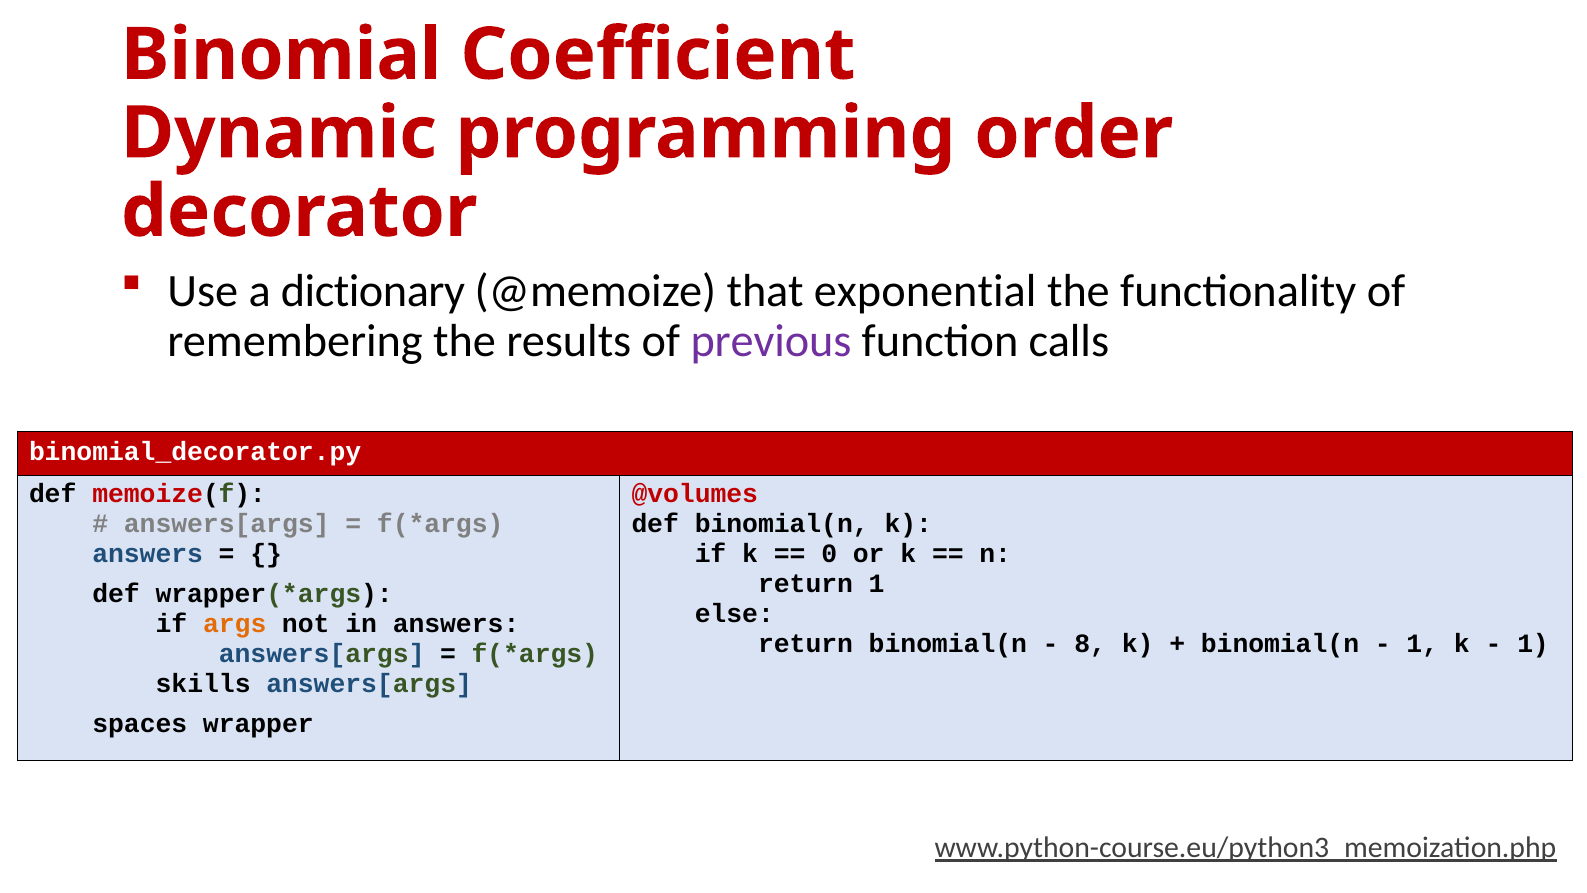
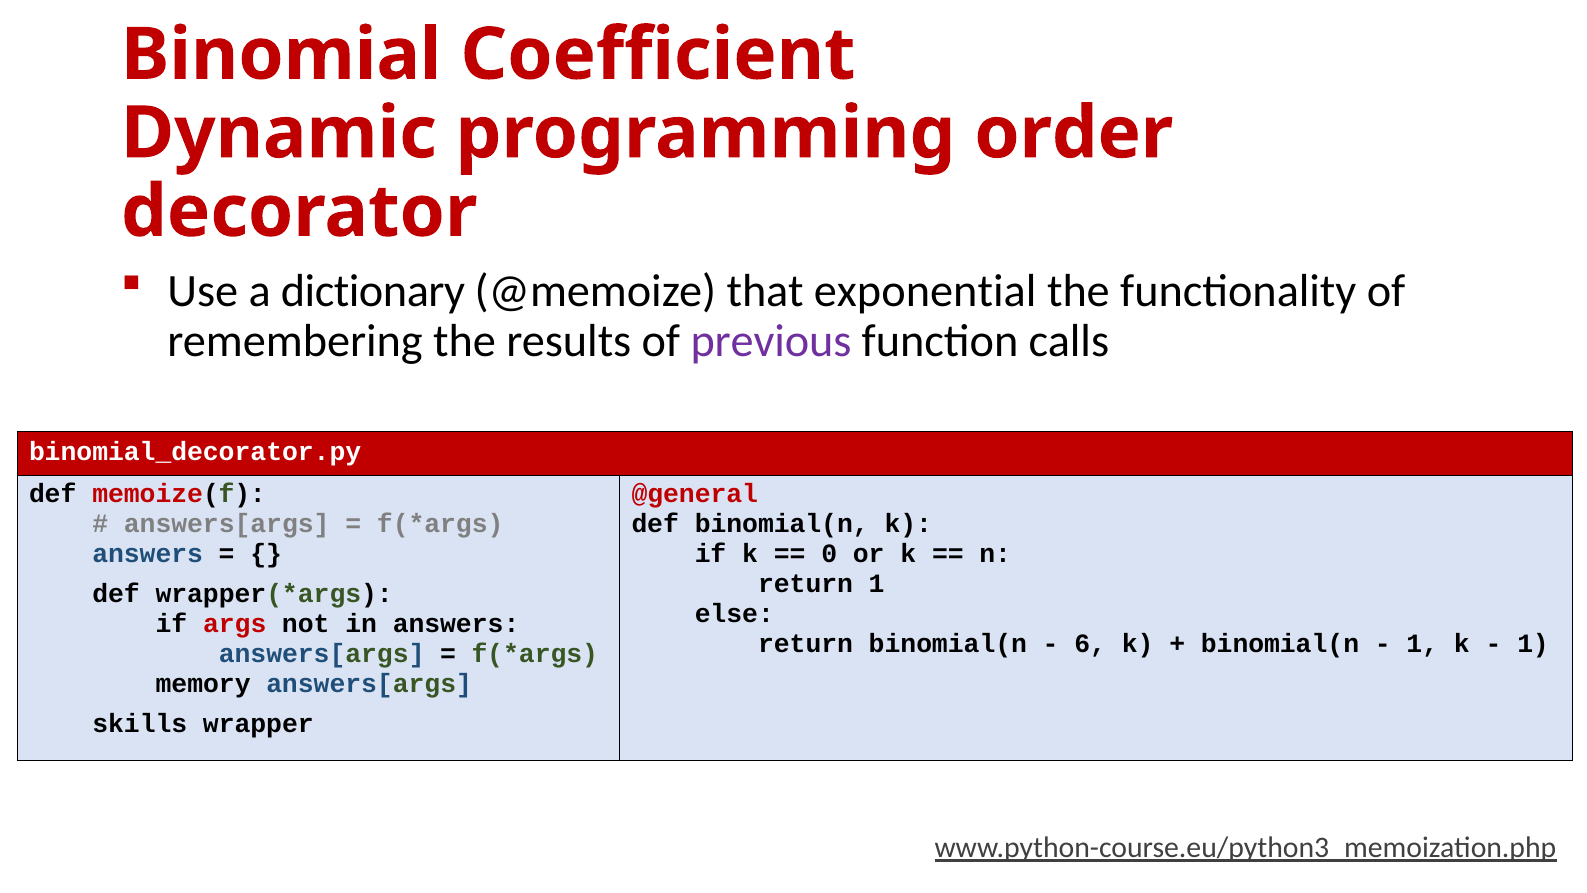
@volumes: @volumes -> @general (695, 494)
args colour: orange -> red (235, 624)
8: 8 -> 6 (1090, 644)
skills: skills -> memory (203, 684)
spaces: spaces -> skills (140, 724)
